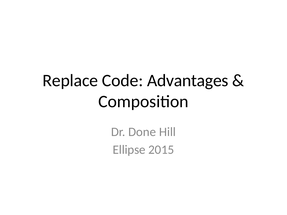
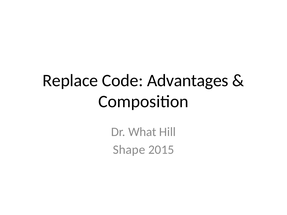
Done: Done -> What (142, 132)
Ellipse: Ellipse -> Shape (129, 150)
